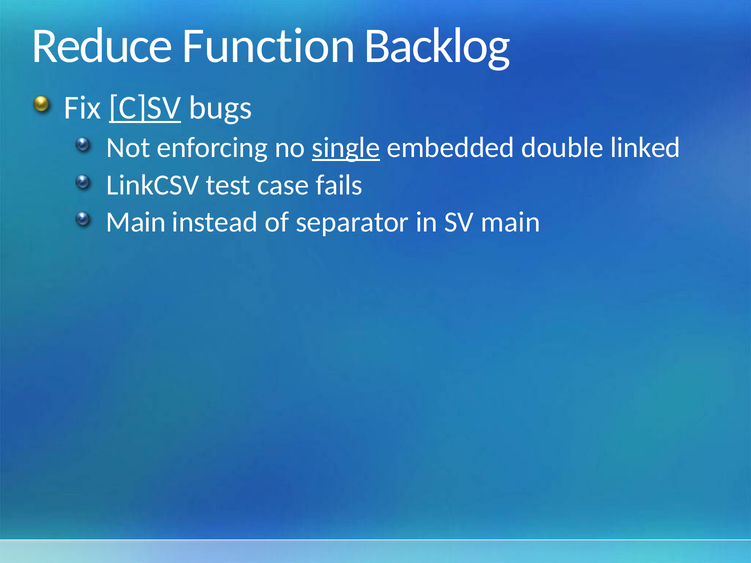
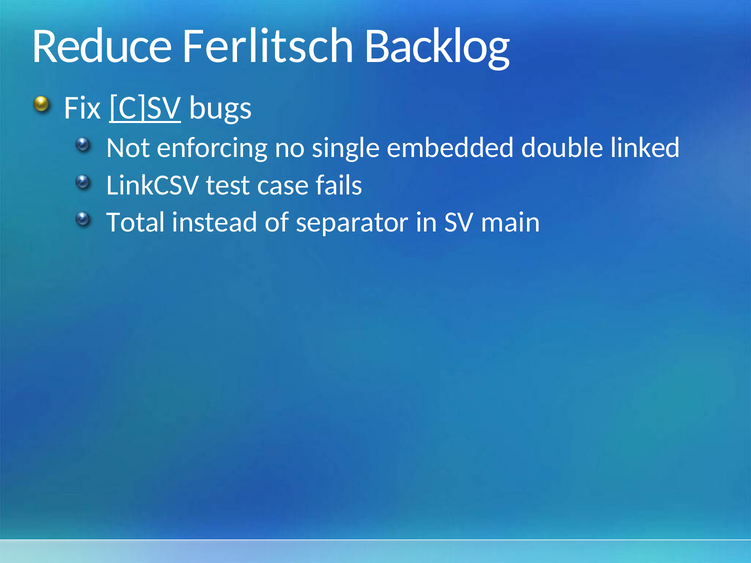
Function: Function -> Ferlitsch (268, 46)
single underline: present -> none (346, 148)
Main: Main -> Total (136, 222)
